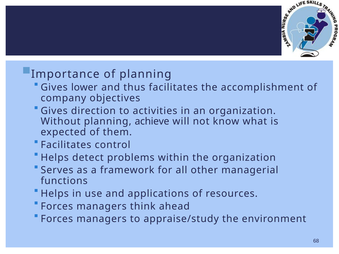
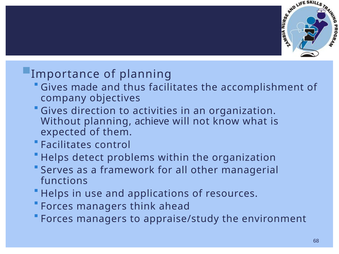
lower: lower -> made (84, 88)
